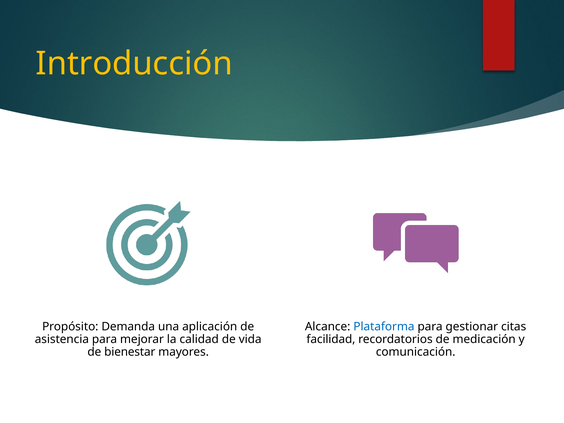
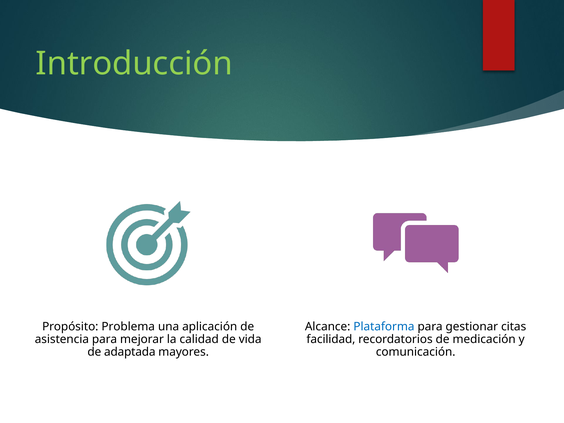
Introducción colour: yellow -> light green (134, 64)
Demanda: Demanda -> Problema (128, 327)
bienestar: bienestar -> adaptada (130, 352)
